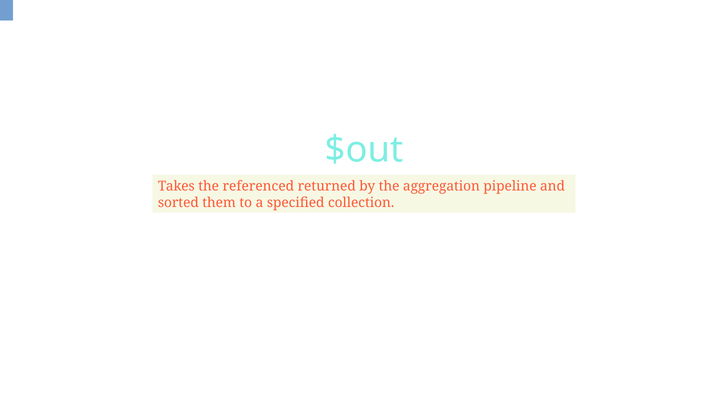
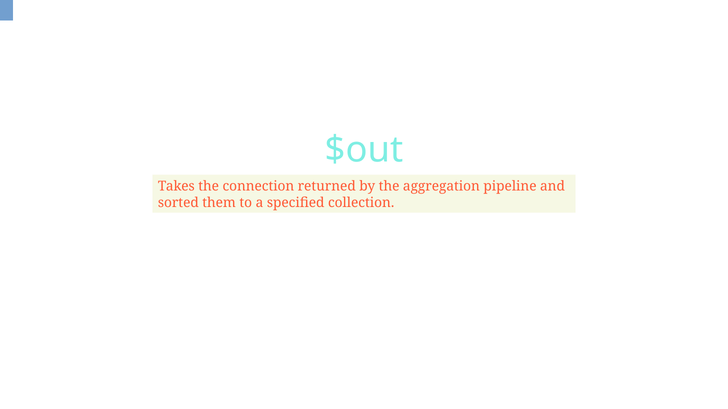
referenced: referenced -> connection (258, 187)
